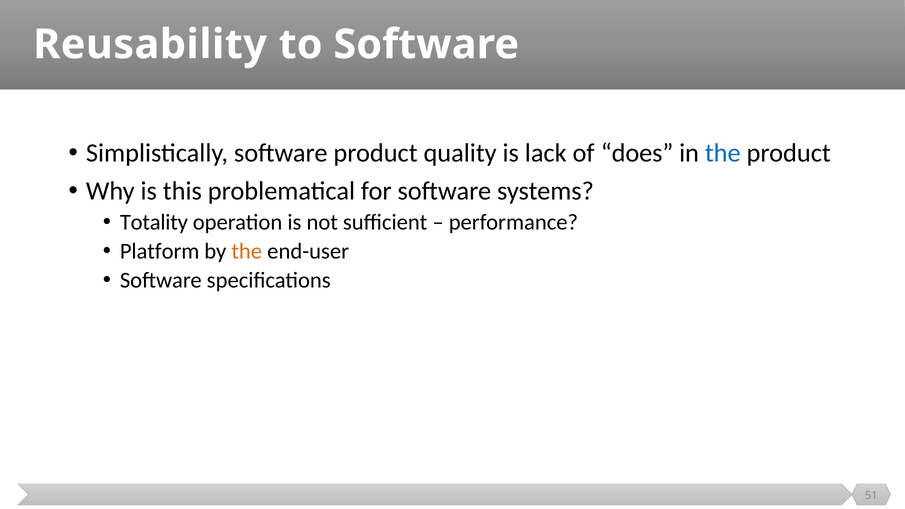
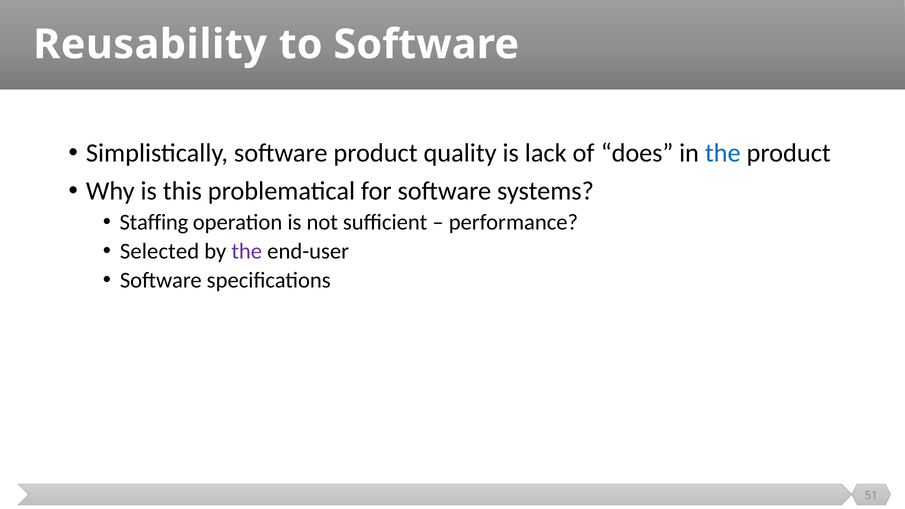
Totality: Totality -> Staffing (154, 222)
Platform: Platform -> Selected (160, 251)
the colour: orange -> purple (247, 251)
